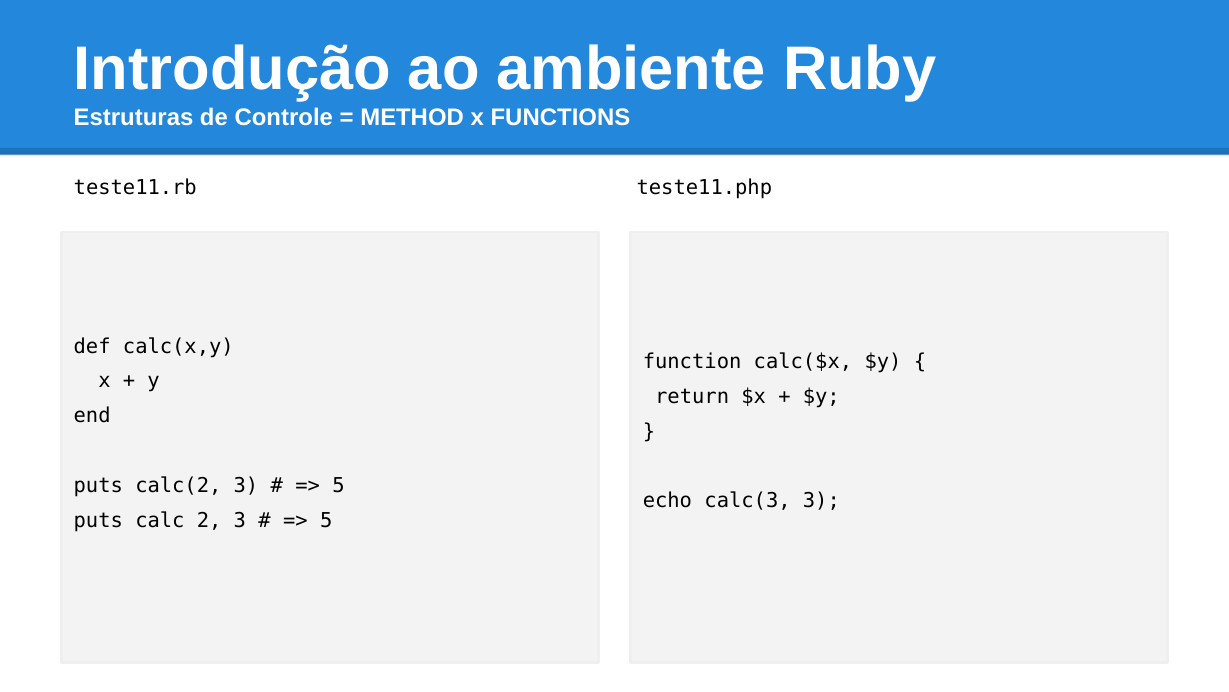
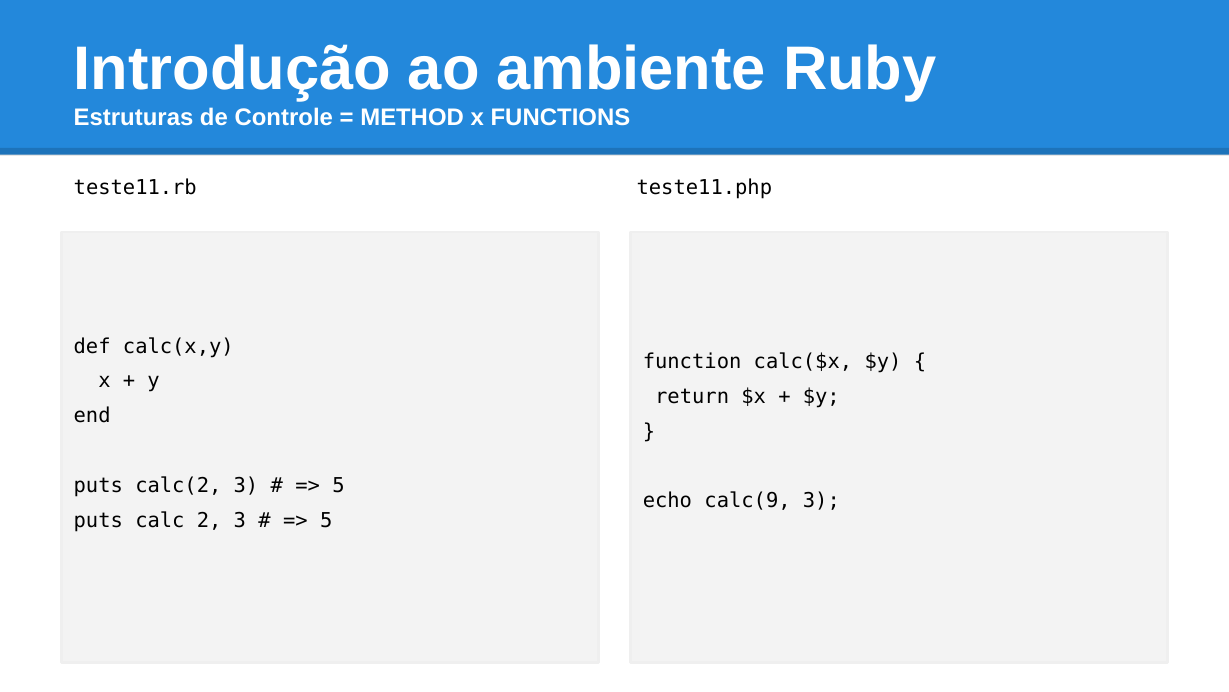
calc(3: calc(3 -> calc(9 (748, 501)
